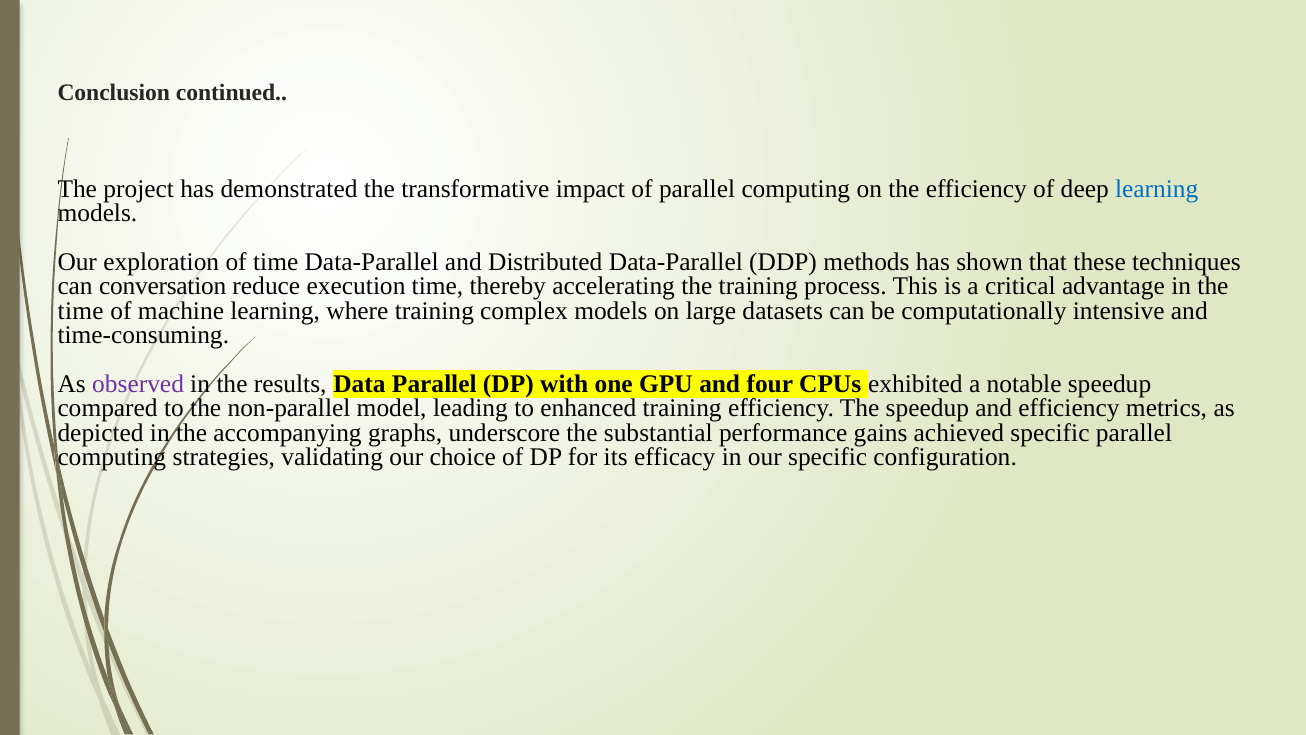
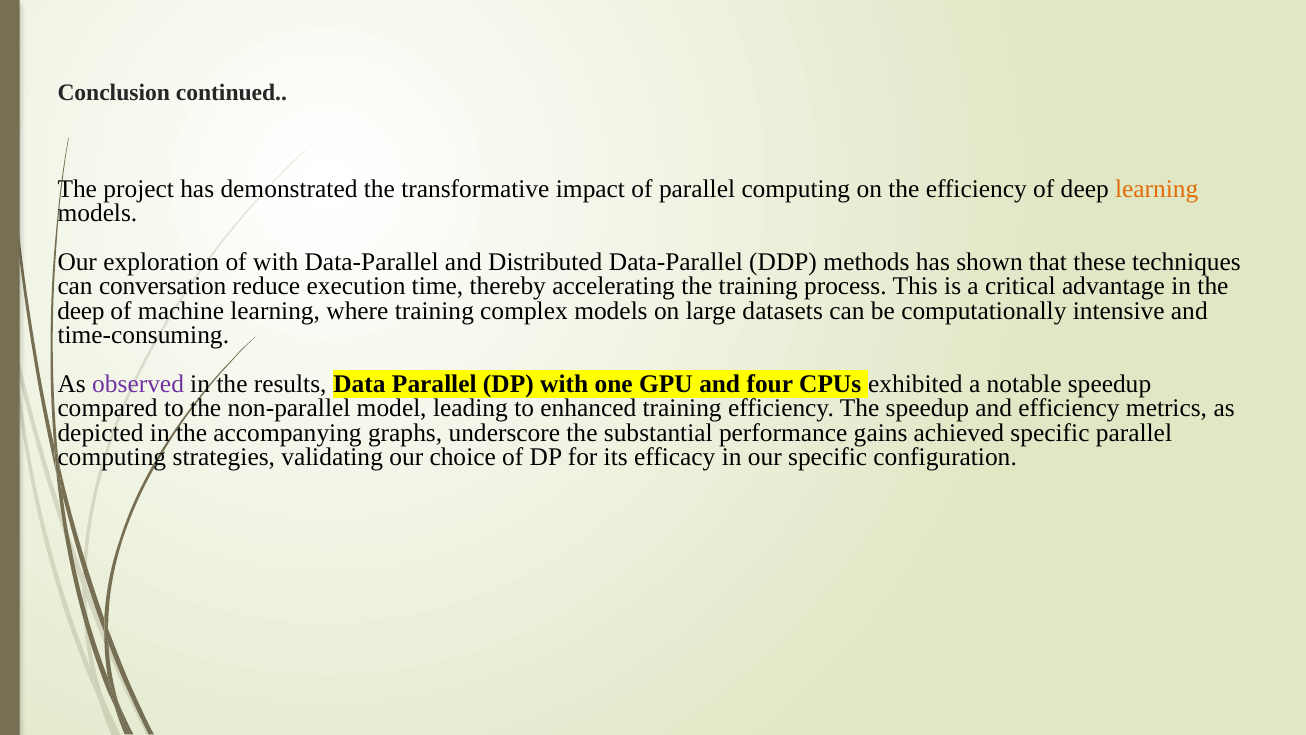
learning colour: blue -> orange (1157, 189)
of time: time -> with (276, 262)
time: time -> deep (81, 311)
